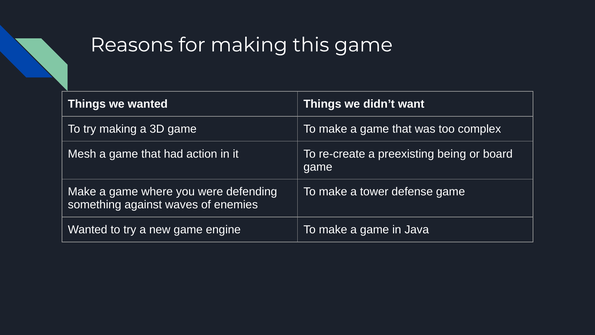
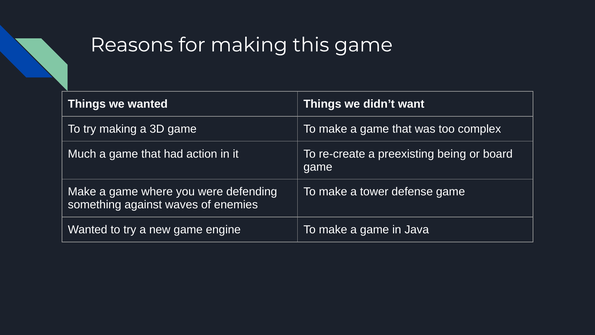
Mesh: Mesh -> Much (82, 154)
